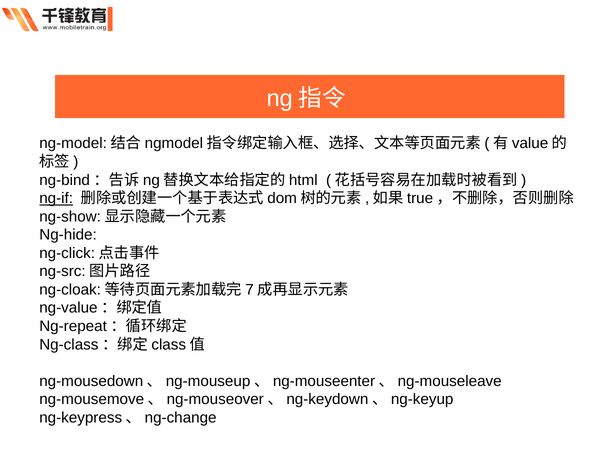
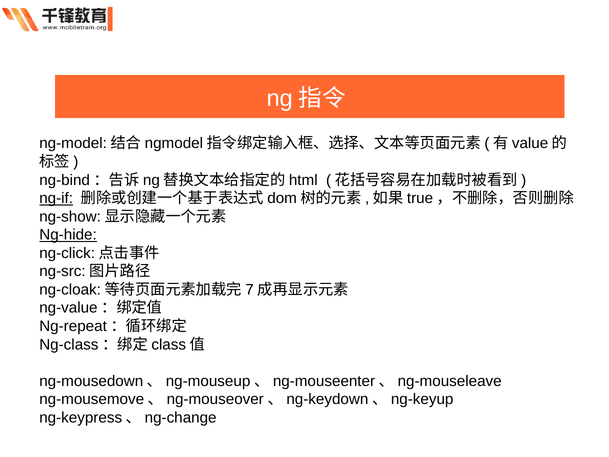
Ng-hide underline: none -> present (68, 235)
